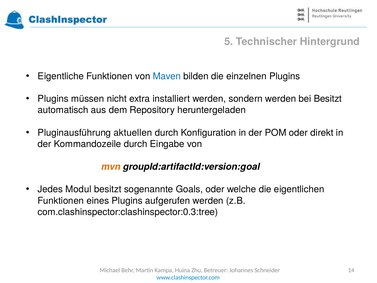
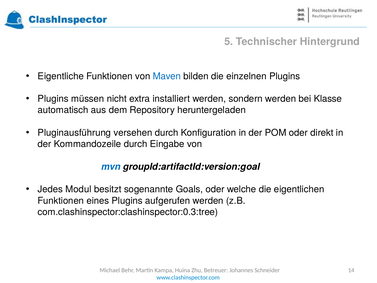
bei Besitzt: Besitzt -> Klasse (328, 99)
aktuellen: aktuellen -> versehen (133, 133)
mvn colour: orange -> blue (111, 167)
